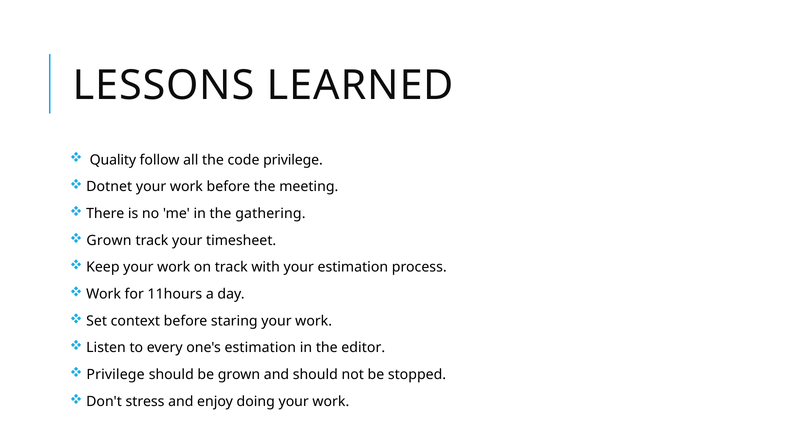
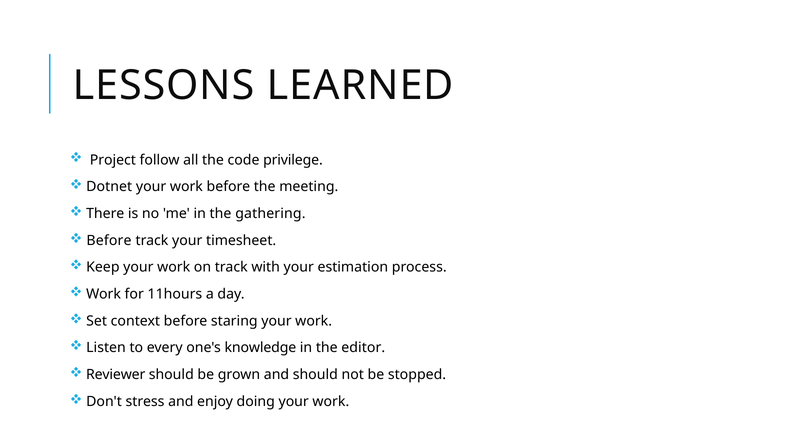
Quality: Quality -> Project (113, 160)
Grown: Grown -> Before (109, 240)
one's estimation: estimation -> knowledge (260, 348)
Privilege: Privilege -> Reviewer (116, 374)
